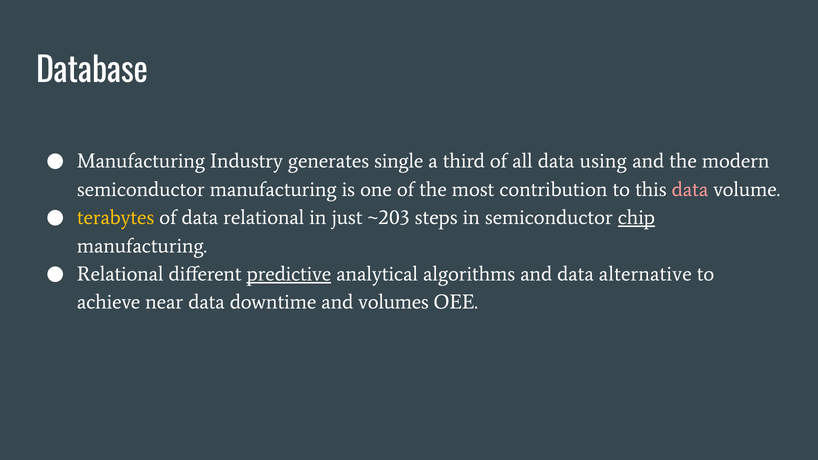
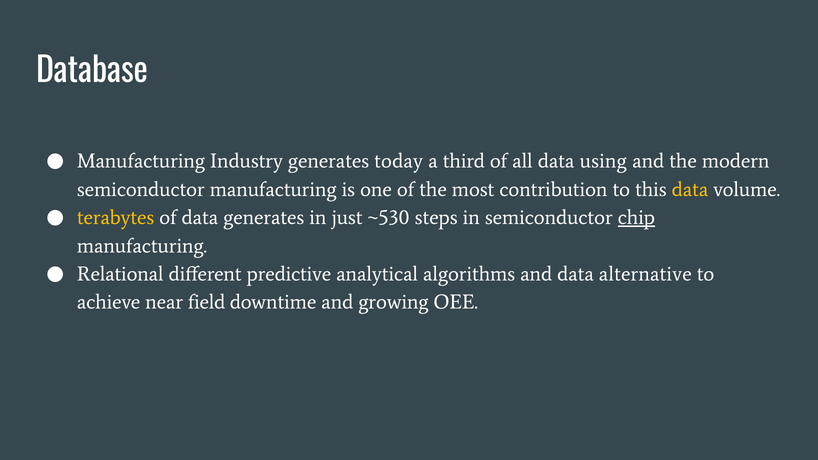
single: single -> today (399, 161)
data colour: pink -> yellow (690, 189)
data relational: relational -> generates (264, 218)
~203: ~203 -> ~530 (389, 218)
predictive underline: present -> none (289, 274)
near data: data -> field (207, 302)
volumes: volumes -> growing (393, 302)
